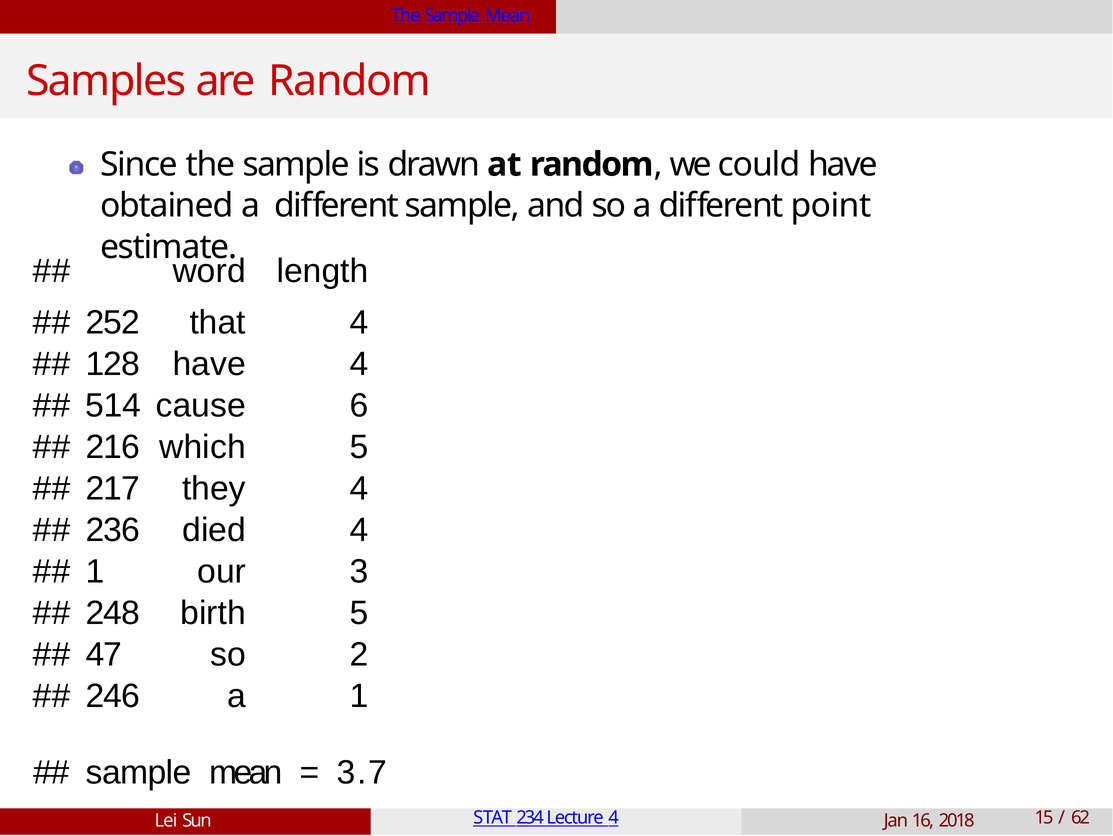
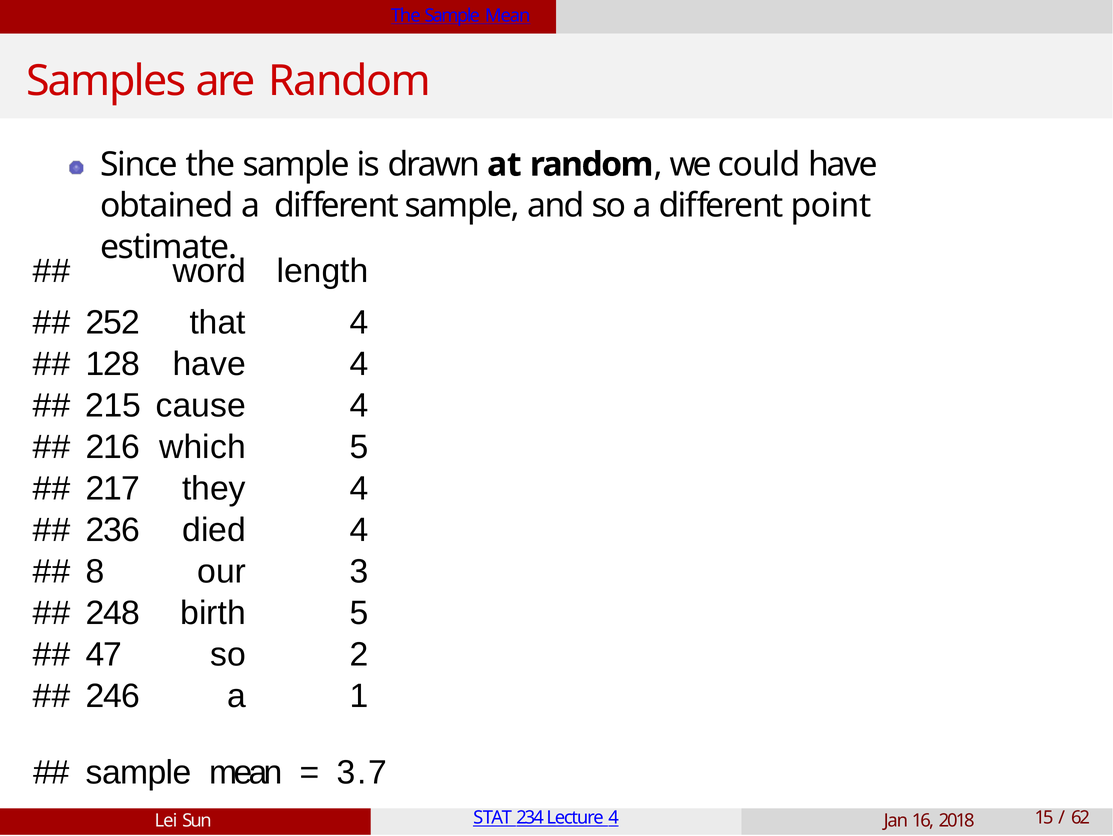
514: 514 -> 215 (113, 406)
cause 6: 6 -> 4 (359, 406)
1: 1 -> 8 (95, 571)
